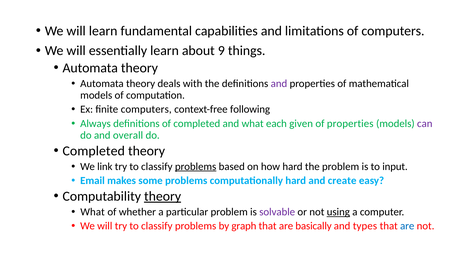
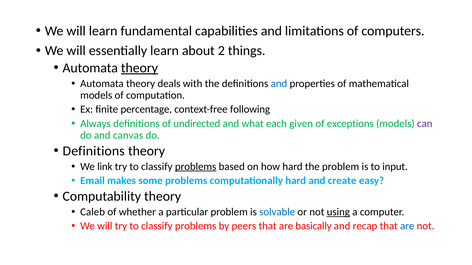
9: 9 -> 2 (221, 51)
theory underline: none -> present (139, 68)
and colour: purple -> blue (279, 84)
finite computers: computers -> percentage (146, 110)
of completed: completed -> undirected (197, 124)
of properties: properties -> exceptions (350, 124)
overall: overall -> canvas (128, 135)
Completed: Completed -> Definitions (94, 151)
theory underline: present -> none (163, 197)
What: What -> Caleb (93, 212)
solvable colour: purple -> blue (277, 212)
graph: graph -> peers (244, 226)
types: types -> recap (365, 226)
